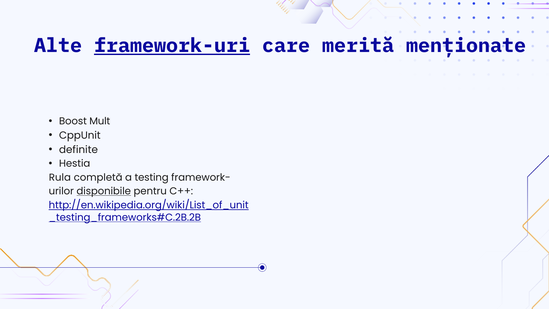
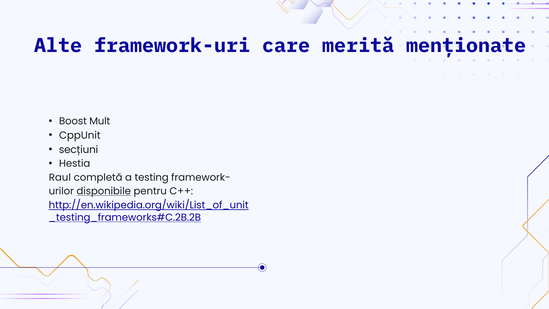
framework-uri underline: present -> none (172, 46)
definite: definite -> secțiuni (79, 150)
Rula: Rula -> Raul (60, 177)
